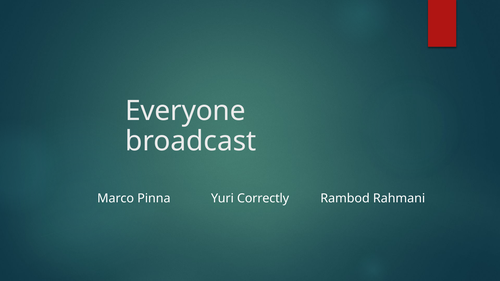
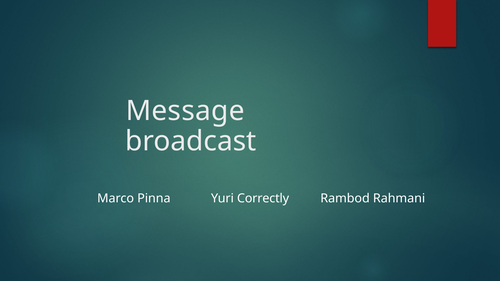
Everyone: Everyone -> Message (185, 111)
